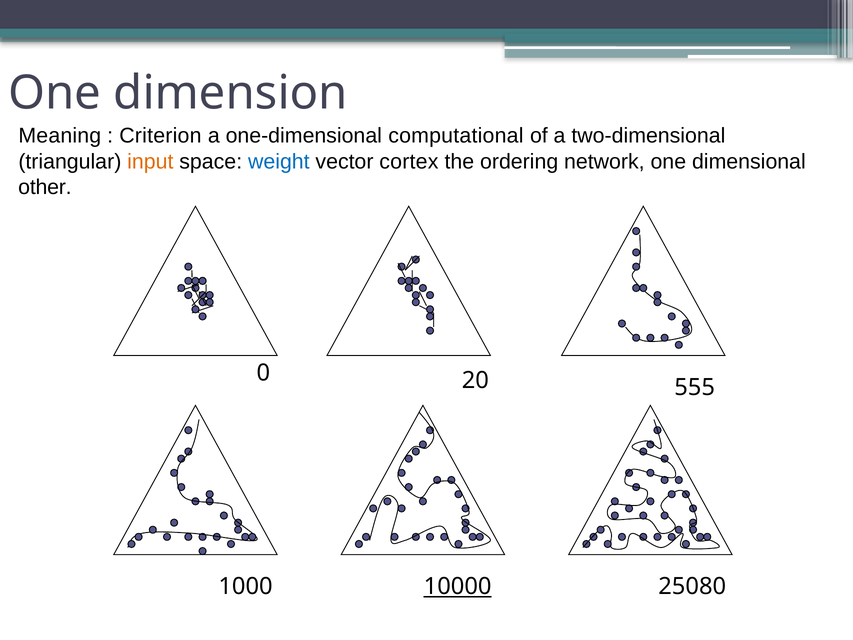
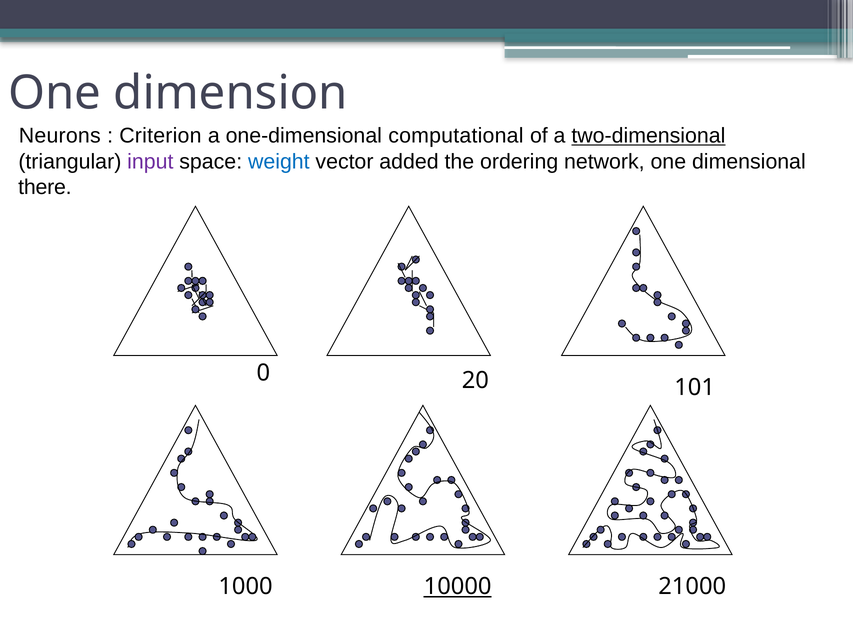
Meaning: Meaning -> Neurons (60, 136)
two-dimensional underline: none -> present (648, 136)
input colour: orange -> purple (150, 161)
cortex: cortex -> added (409, 161)
other: other -> there (45, 187)
555: 555 -> 101 (695, 387)
25080: 25080 -> 21000 (692, 586)
